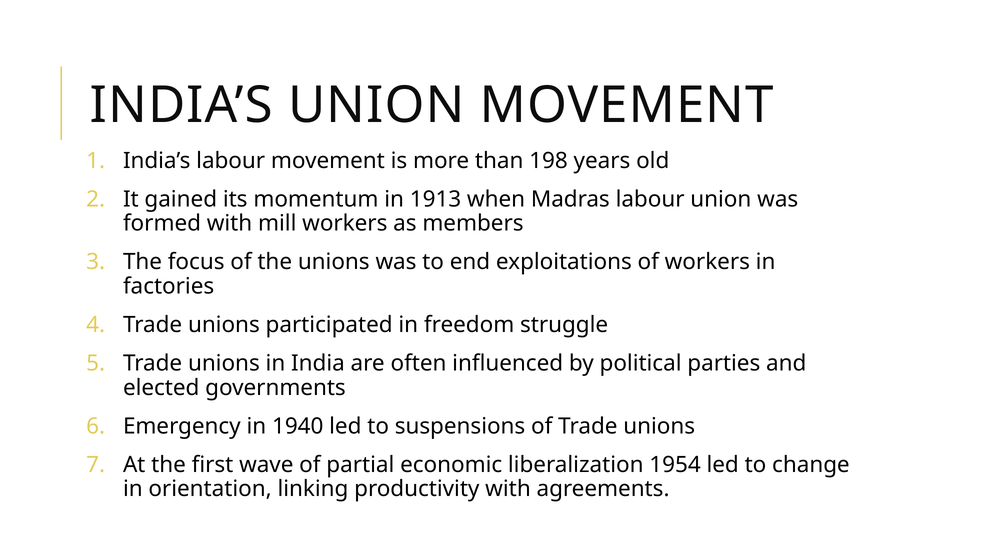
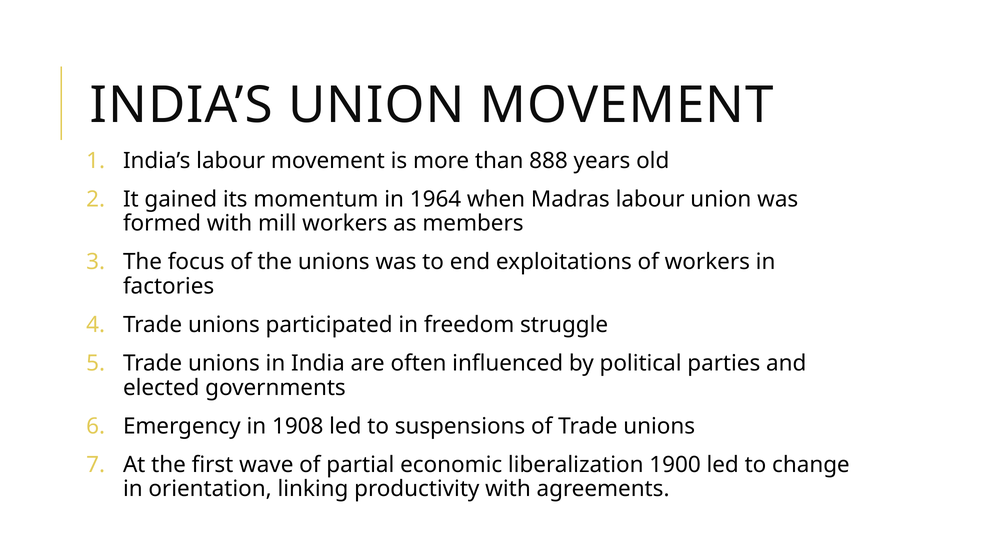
198: 198 -> 888 (549, 161)
1913: 1913 -> 1964 (436, 199)
1940: 1940 -> 1908 (298, 426)
1954: 1954 -> 1900 (675, 465)
